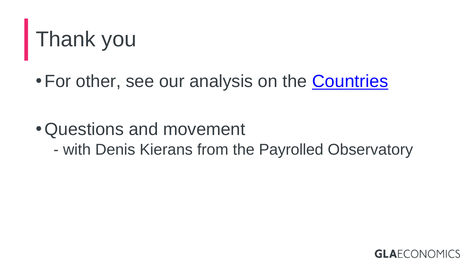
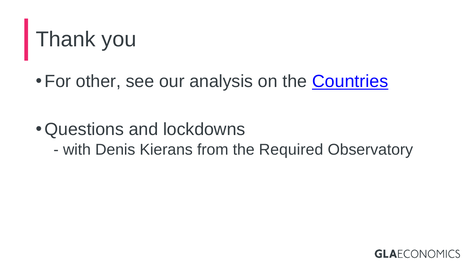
movement: movement -> lockdowns (204, 129)
Payrolled: Payrolled -> Required (291, 150)
